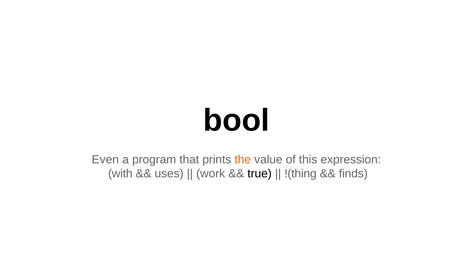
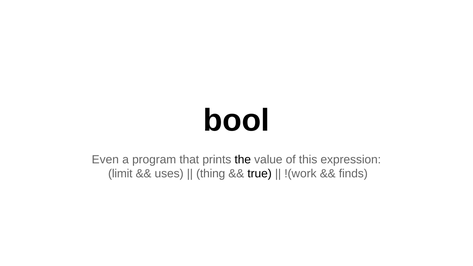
the colour: orange -> black (243, 160)
with: with -> limit (120, 174)
work: work -> thing (211, 174)
!(thing: !(thing -> !(work (300, 174)
